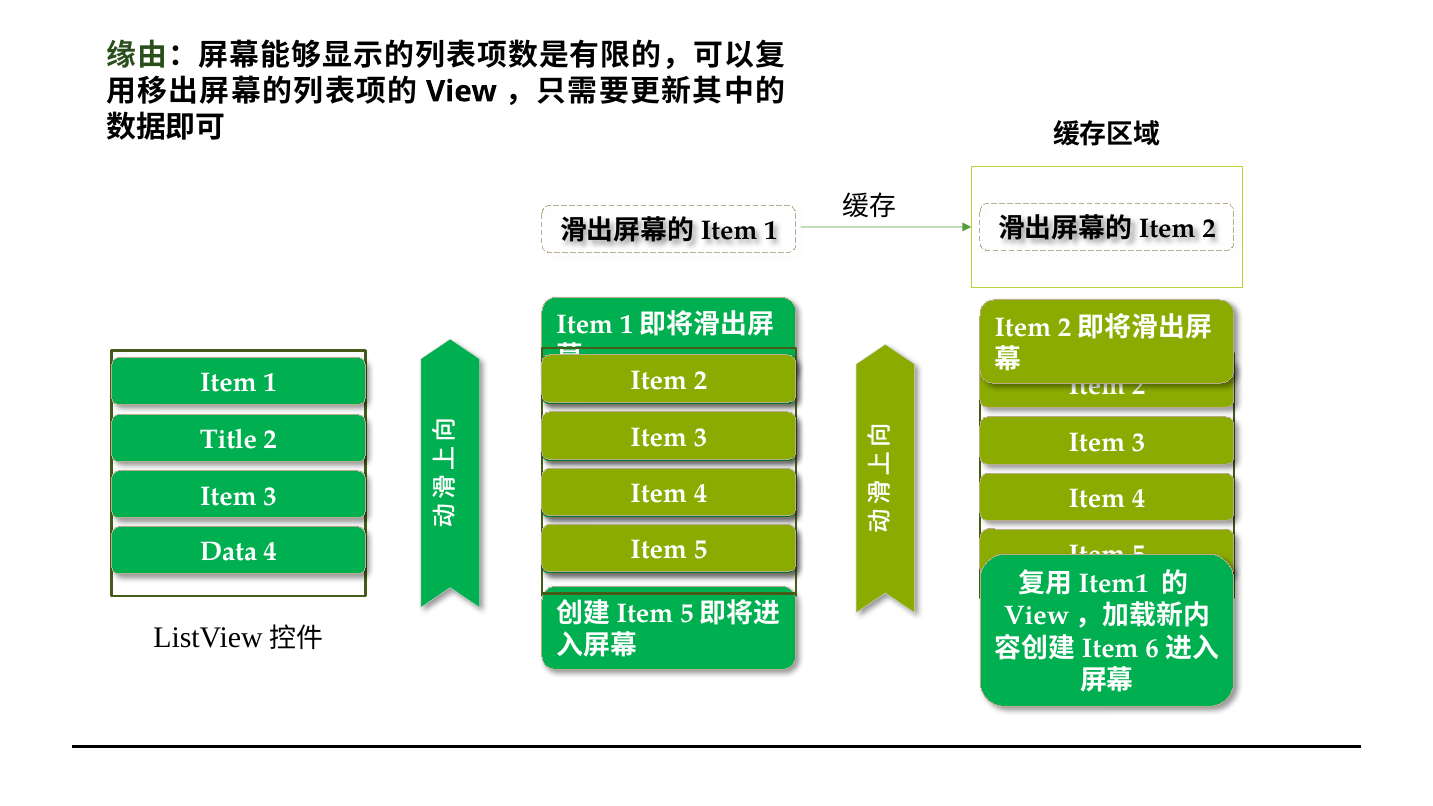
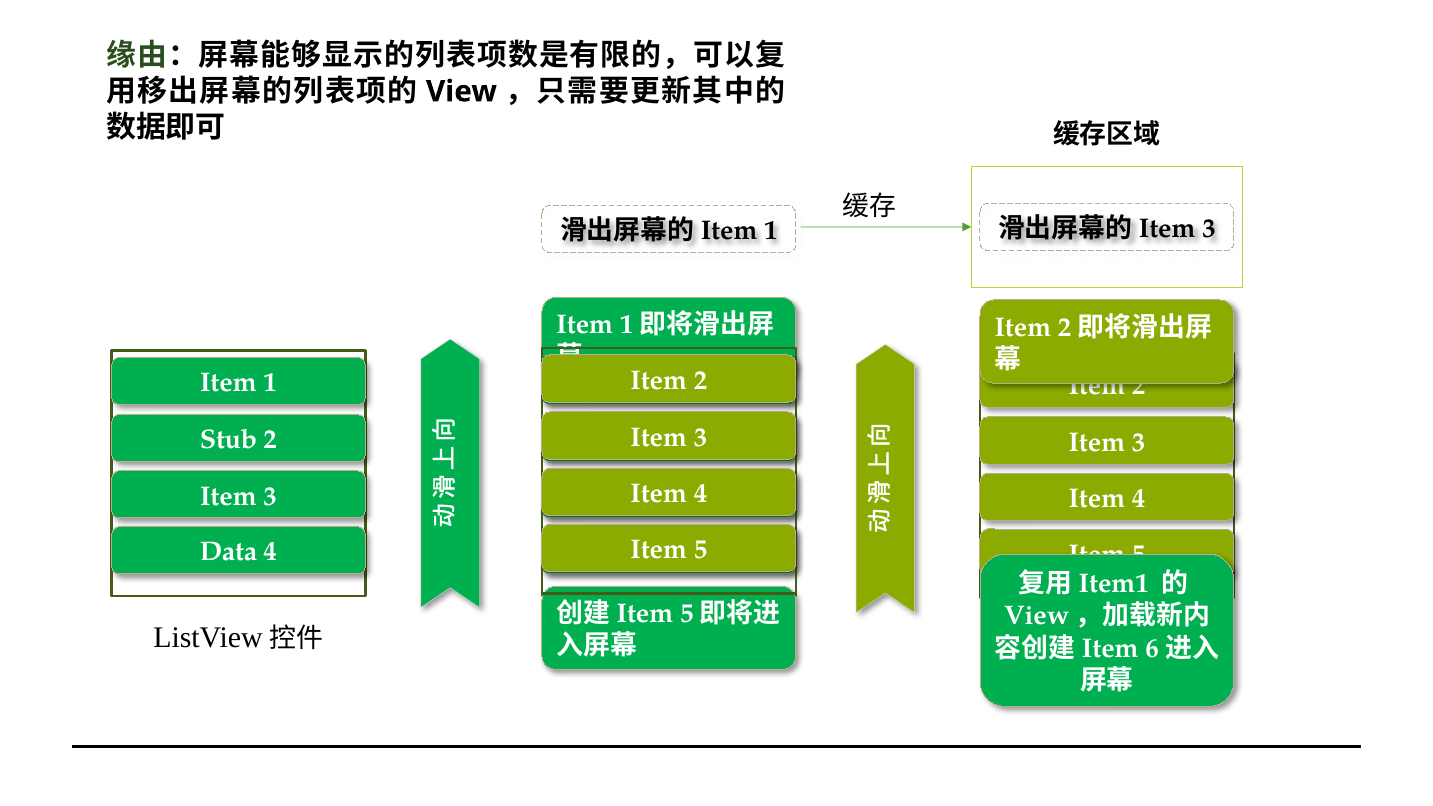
2: 2 -> 3 (1209, 229)
Title: Title -> Stub (229, 440)
